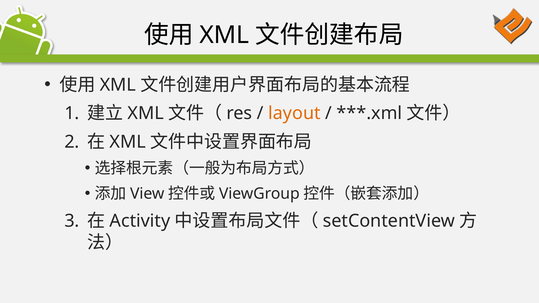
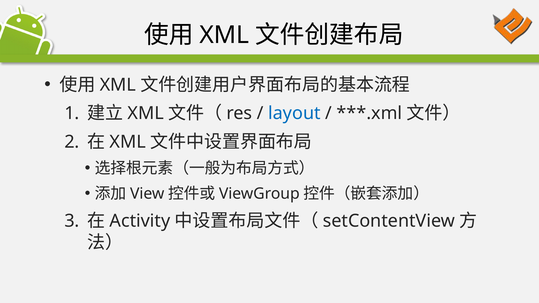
layout colour: orange -> blue (294, 113)
